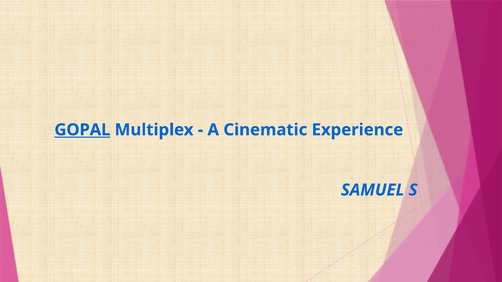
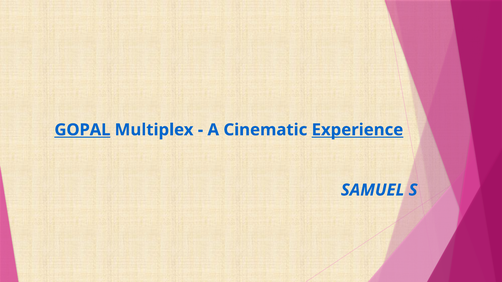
Experience underline: none -> present (357, 130)
